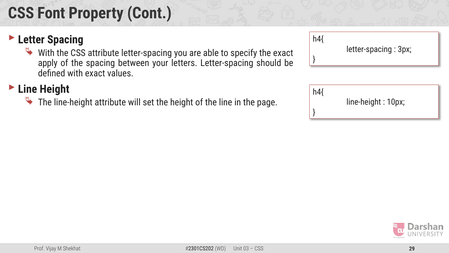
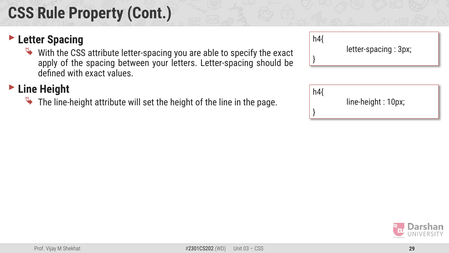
Font: Font -> Rule (51, 13)
